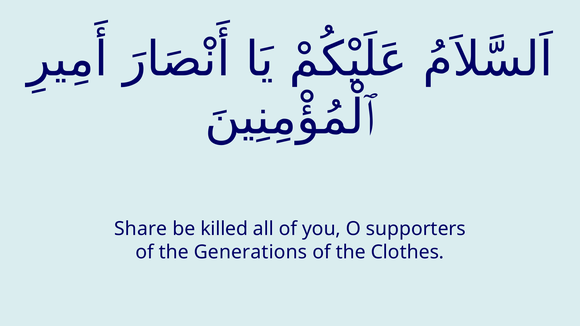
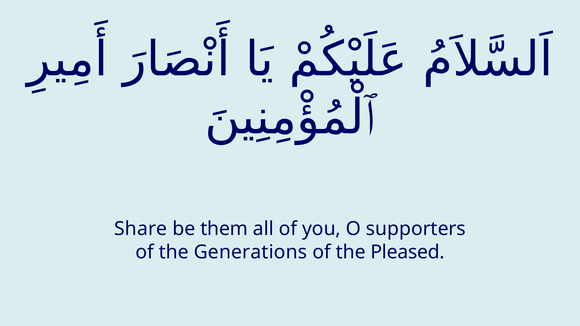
killed: killed -> them (224, 229)
Clothes: Clothes -> Pleased (408, 252)
